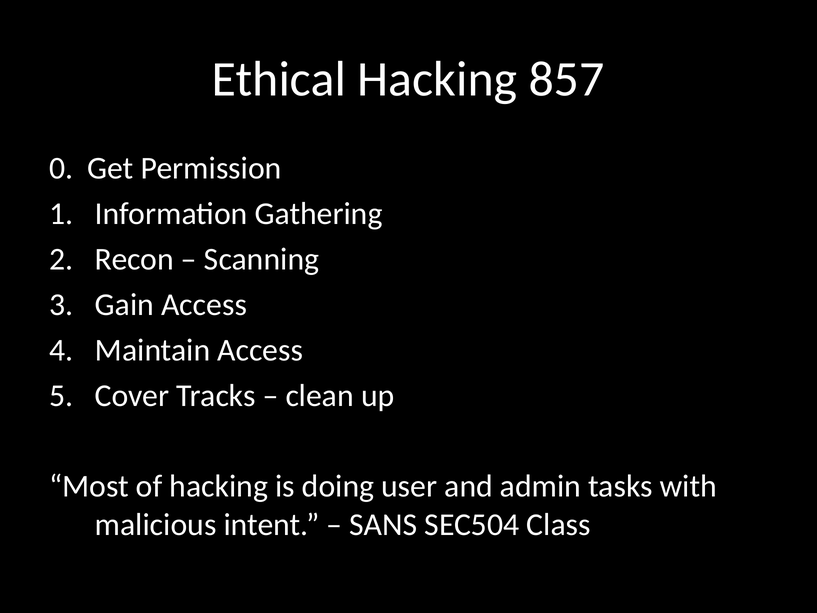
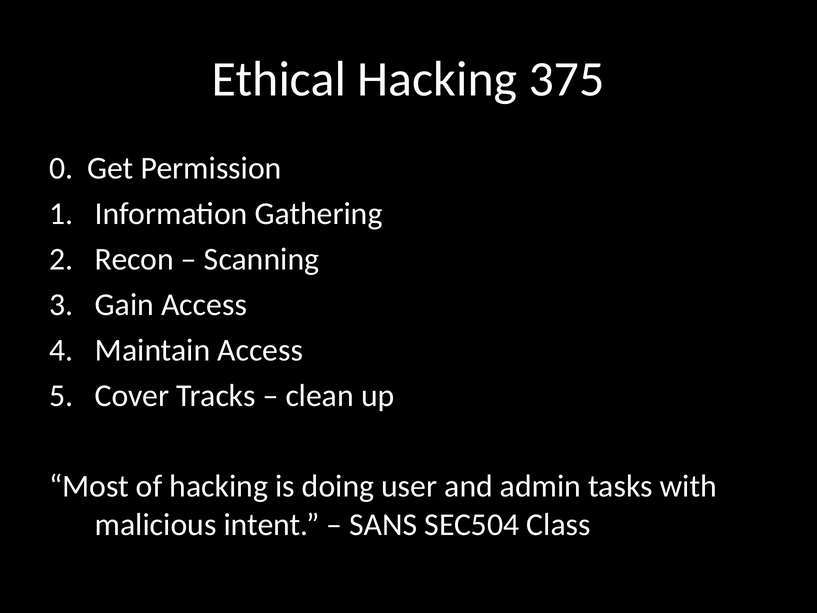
857: 857 -> 375 (566, 79)
